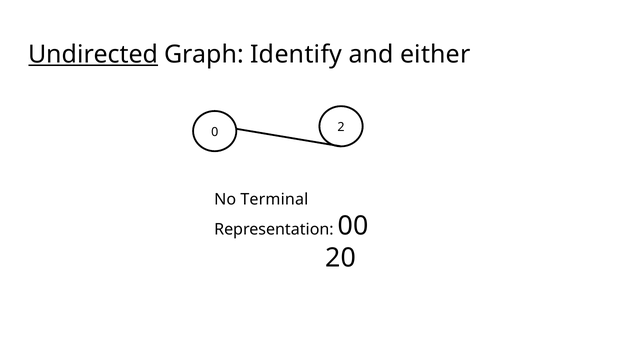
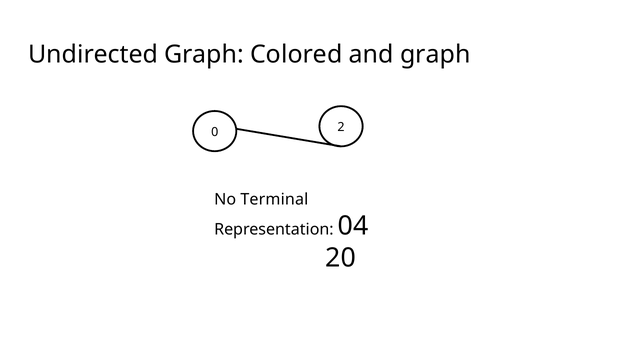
Undirected underline: present -> none (93, 54)
Identify: Identify -> Colored (296, 54)
and either: either -> graph (435, 54)
00: 00 -> 04 (353, 226)
